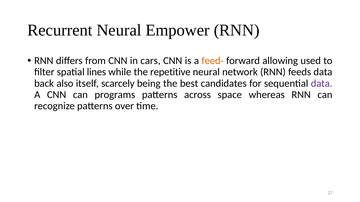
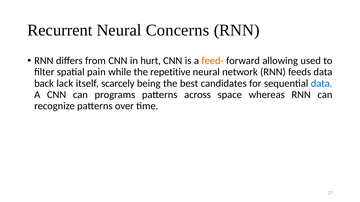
Empower: Empower -> Concerns (177, 30)
cars: cars -> hurt (151, 61)
lines: lines -> pain (96, 72)
also: also -> lack (65, 84)
data colour: purple -> blue (322, 84)
